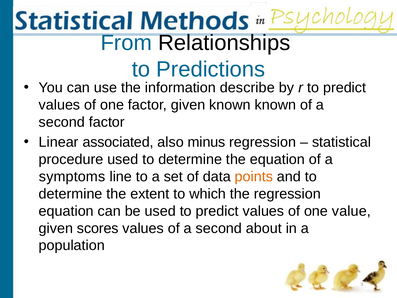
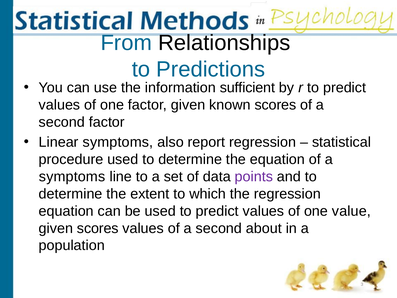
describe: describe -> sufficient (247, 88)
known known: known -> scores (275, 105)
Linear associated: associated -> symptoms (118, 142)
minus: minus -> report (206, 142)
points colour: orange -> purple (254, 176)
